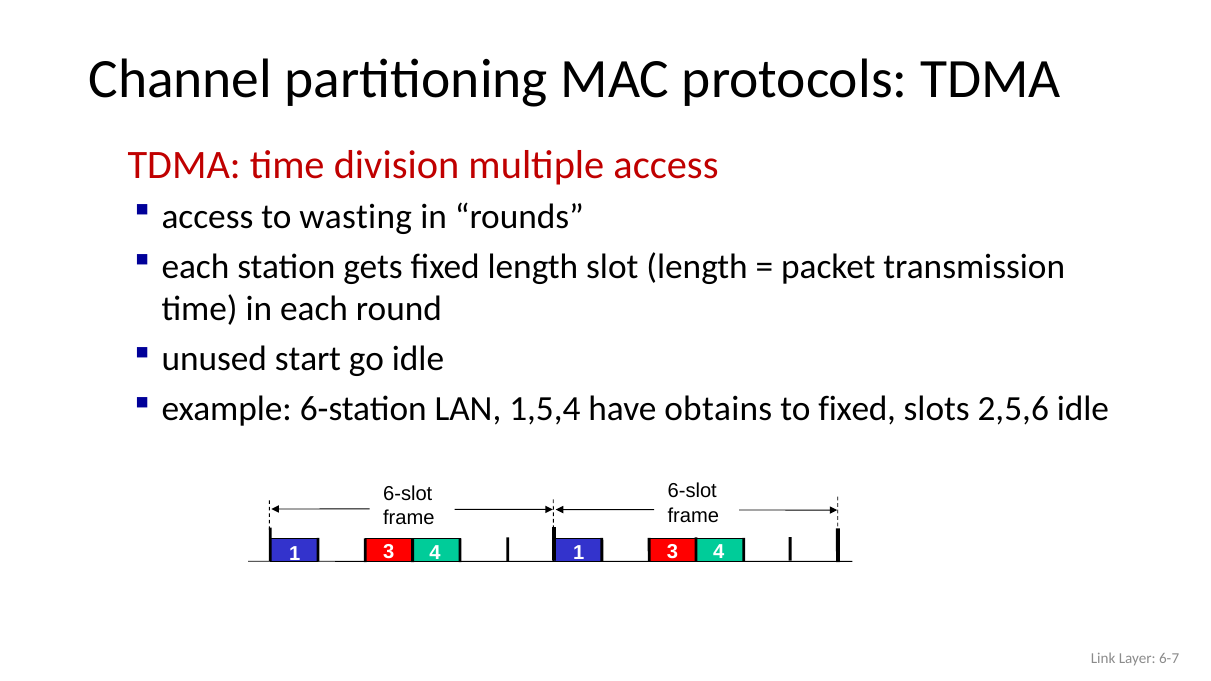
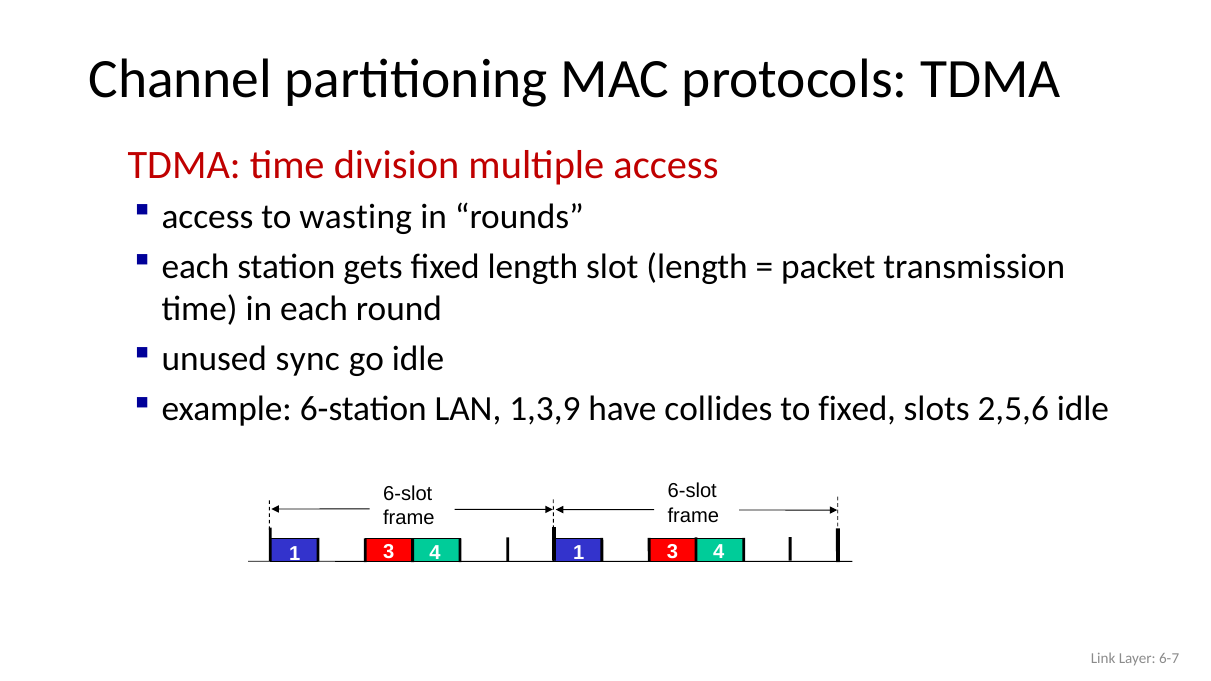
start: start -> sync (308, 359)
1,5,4: 1,5,4 -> 1,3,9 (545, 409)
obtains: obtains -> collides (718, 409)
